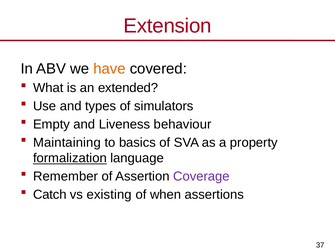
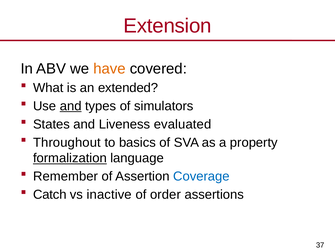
and underline: none -> present (71, 106)
Empty: Empty -> States (52, 124)
behaviour: behaviour -> evaluated (183, 124)
Maintaining: Maintaining -> Throughout (67, 143)
Coverage colour: purple -> blue (201, 177)
existing: existing -> inactive (109, 195)
when: when -> order (165, 195)
